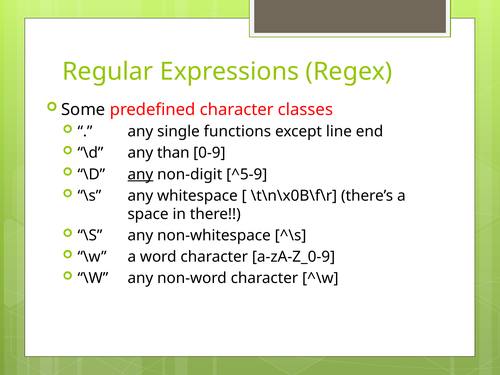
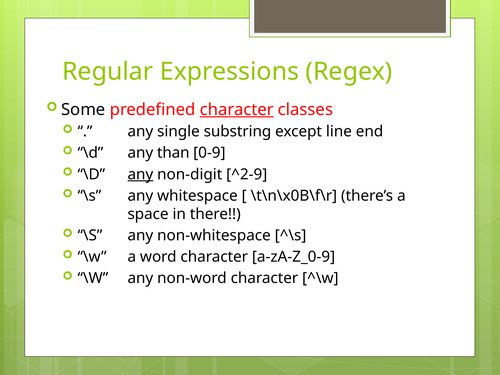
character underline: none -> present (237, 109)
functions: functions -> substring (237, 132)
^5-9: ^5-9 -> ^2-9 (247, 174)
